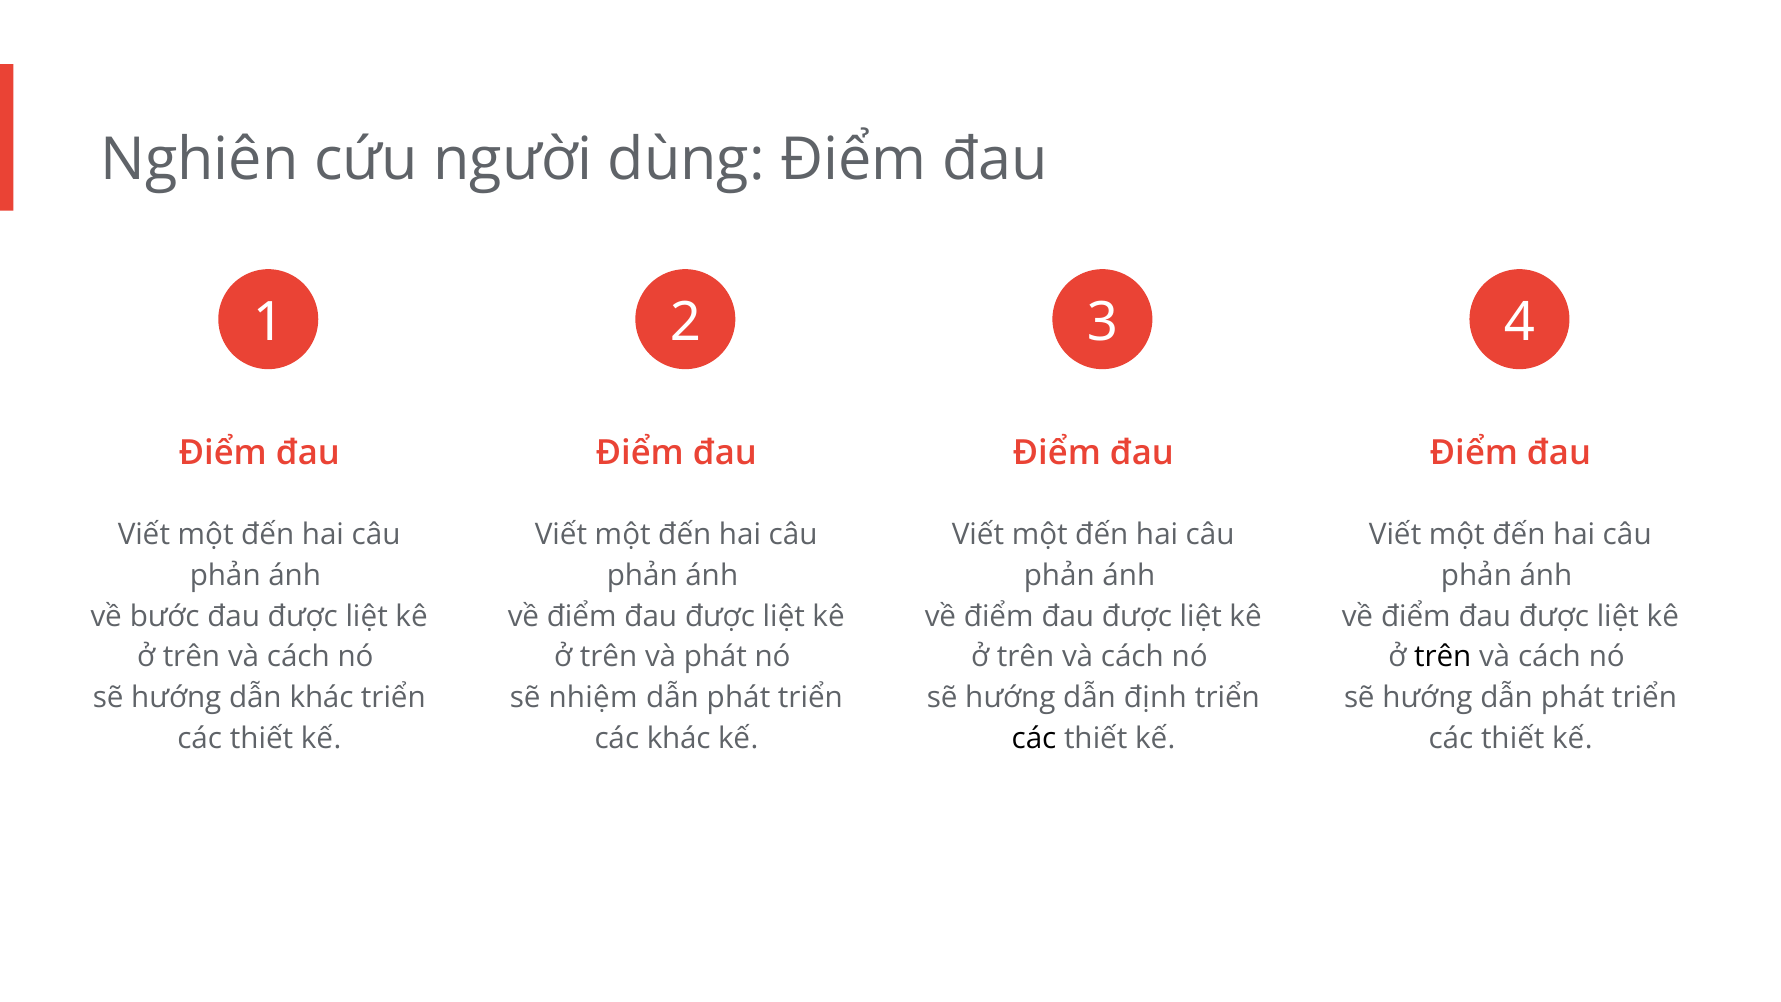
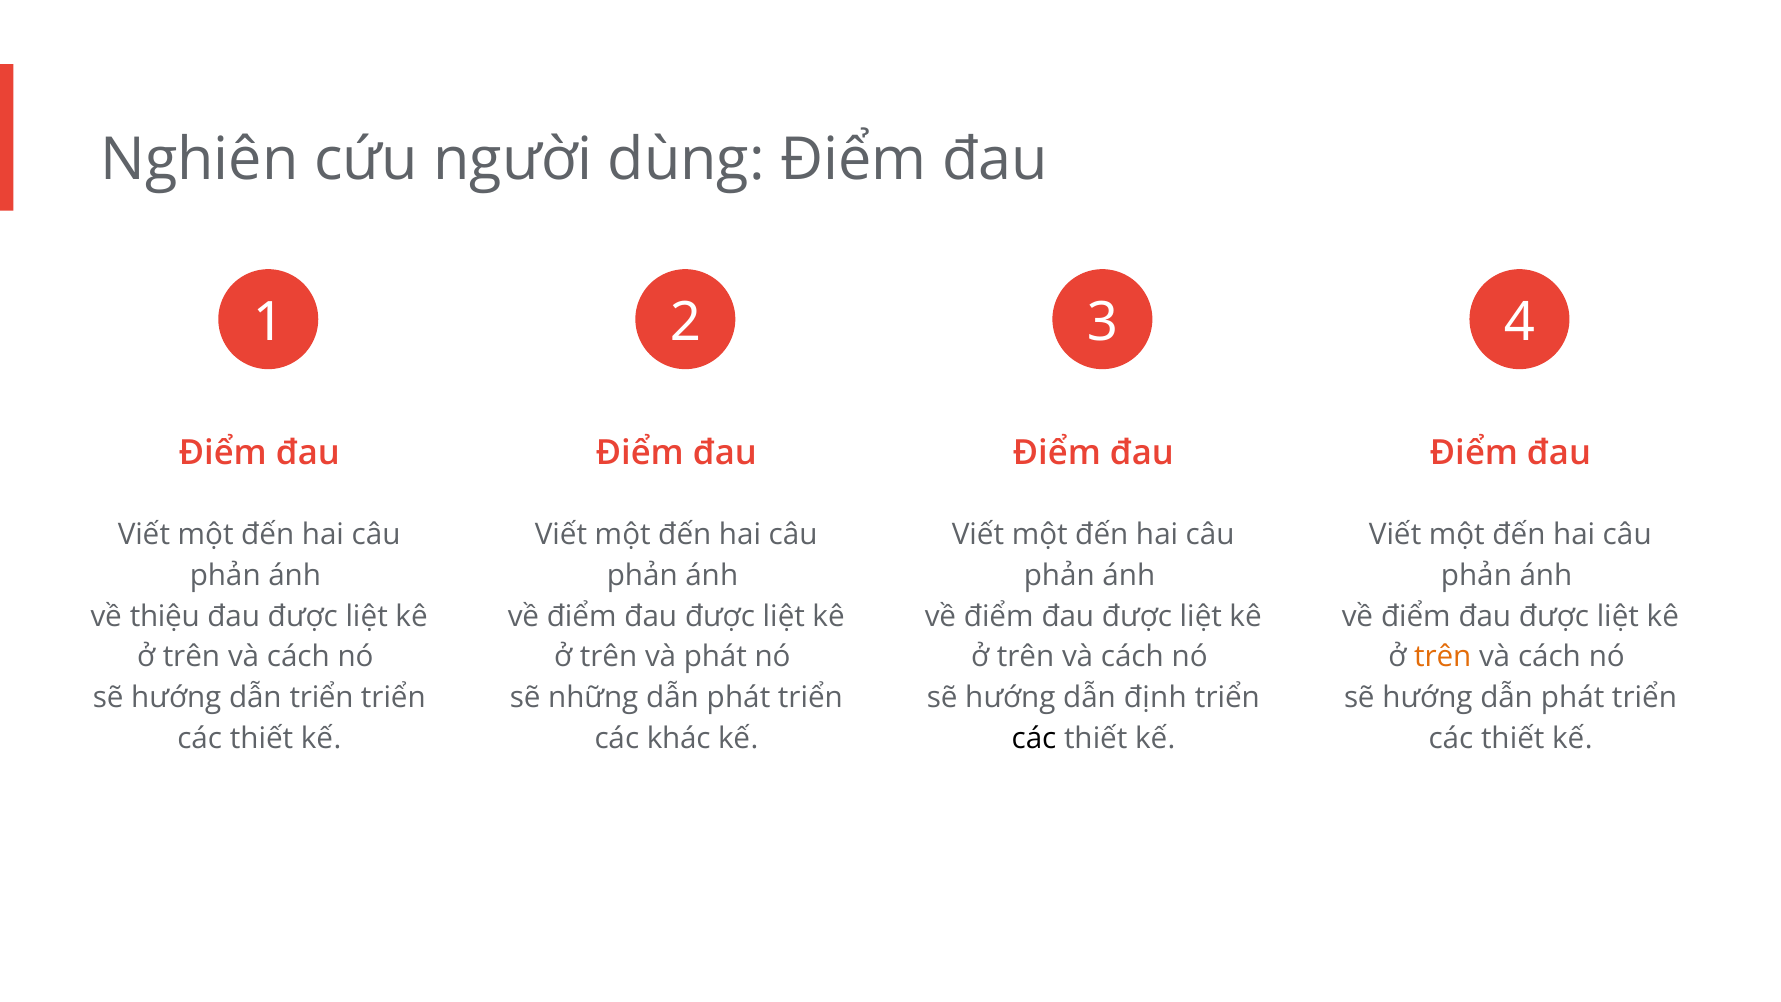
bước: bước -> thiệu (165, 616)
trên colour: black -> orange (1443, 657)
dẫn khác: khác -> triển (322, 698)
nhiệm: nhiệm -> những (593, 698)
